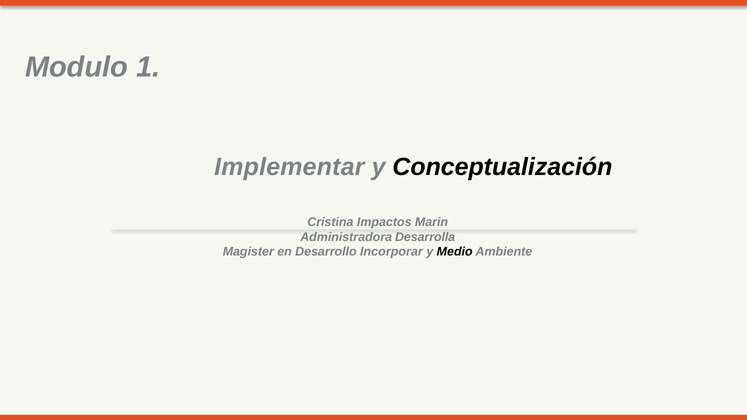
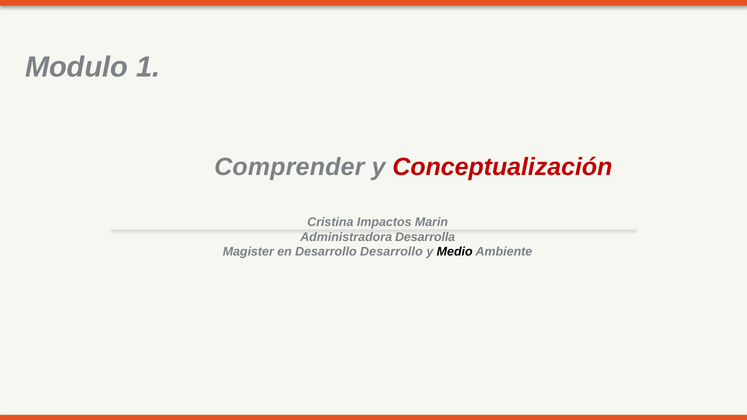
Implementar: Implementar -> Comprender (289, 167)
Conceptualización colour: black -> red (502, 167)
Desarrollo Incorporar: Incorporar -> Desarrollo (391, 252)
